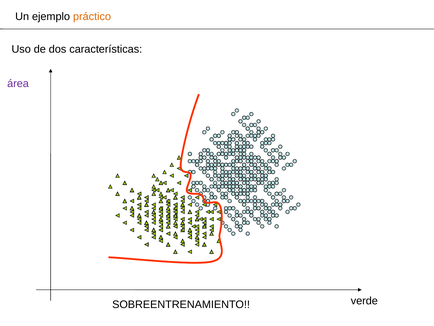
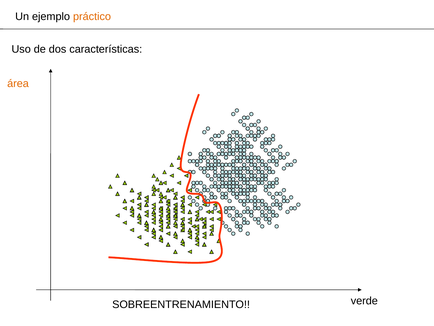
área colour: purple -> orange (18, 83)
